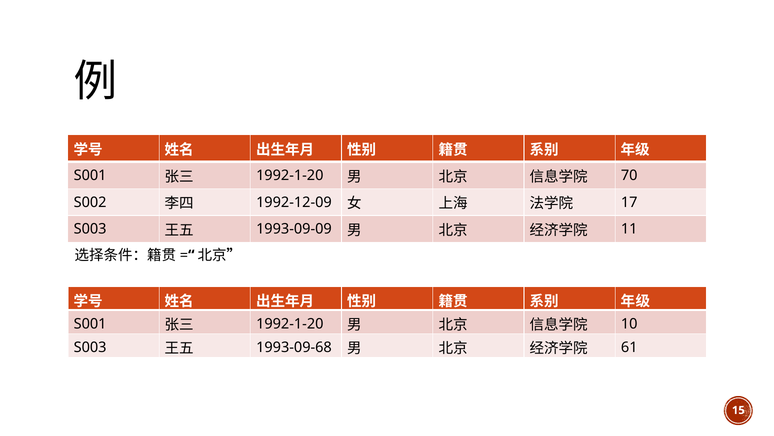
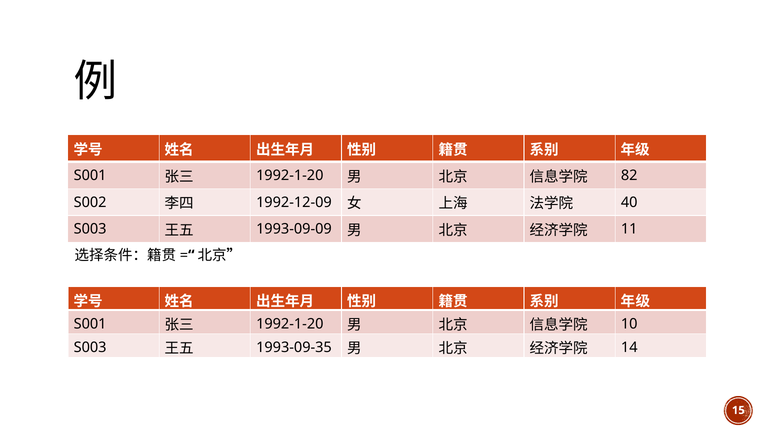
70: 70 -> 82 (629, 175)
17: 17 -> 40 (629, 202)
1993-09-68: 1993-09-68 -> 1993-09-35 (294, 347)
61: 61 -> 14 (629, 347)
